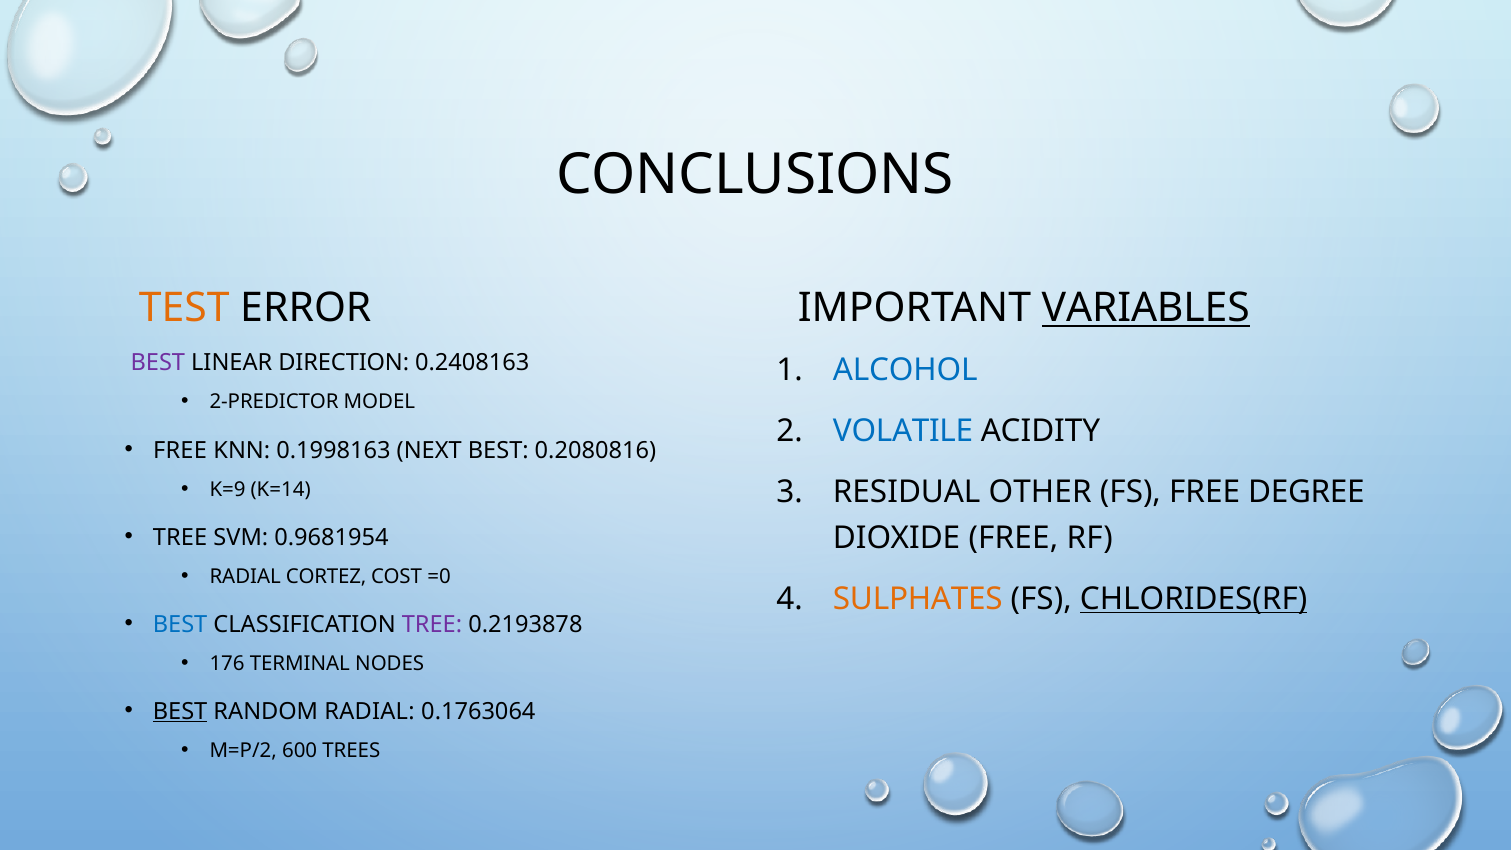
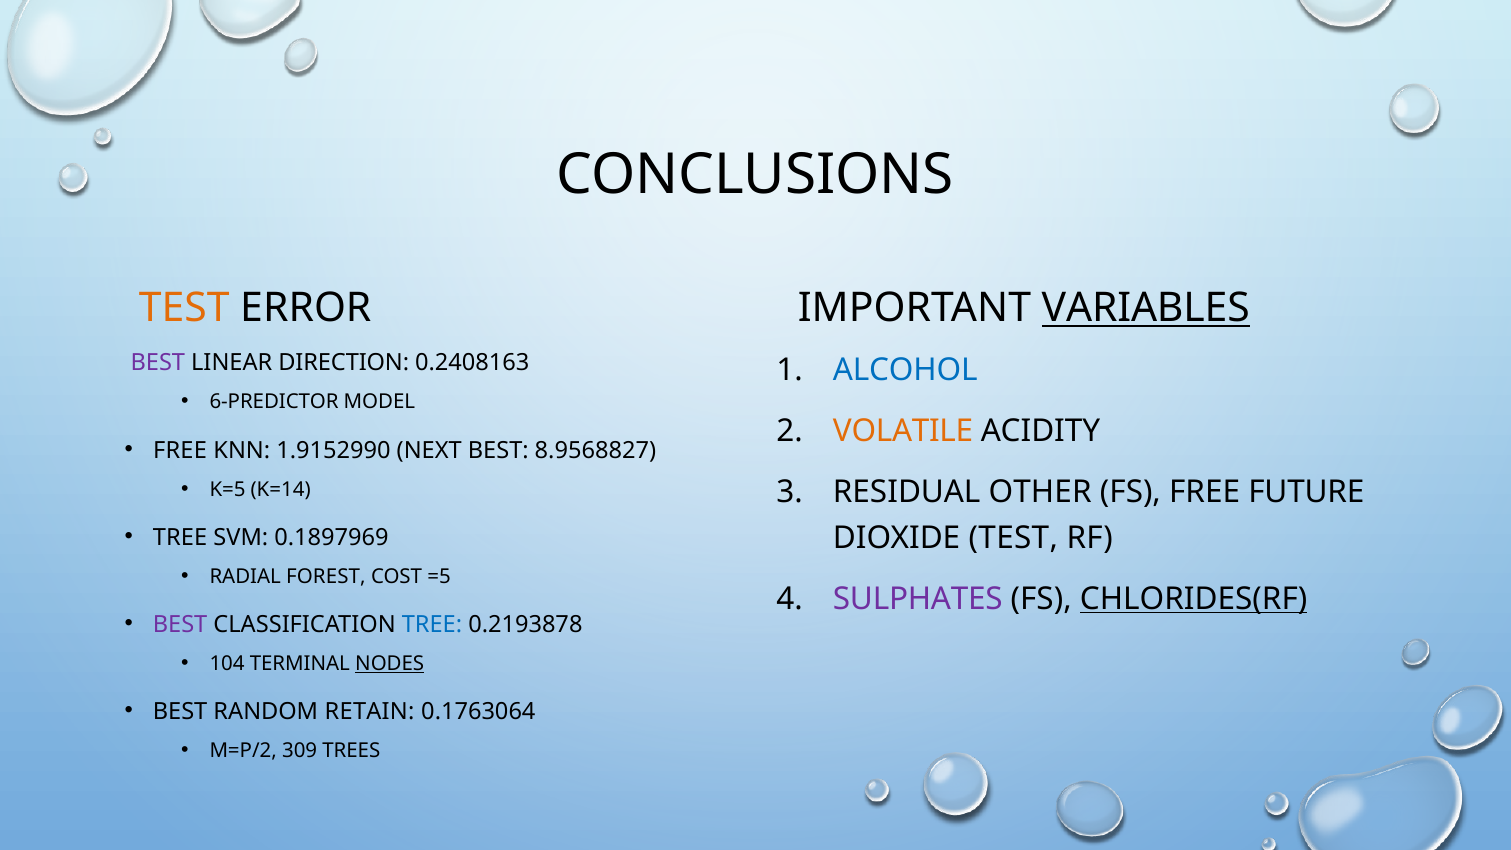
2-PREDICTOR: 2-PREDICTOR -> 6-PREDICTOR (274, 402)
VOLATILE colour: blue -> orange (903, 431)
0.1998163: 0.1998163 -> 1.9152990 (333, 450)
0.2080816: 0.2080816 -> 8.9568827 (595, 450)
K=9: K=9 -> K=5 (228, 489)
DEGREE: DEGREE -> FUTURE (1306, 492)
0.9681954: 0.9681954 -> 0.1897969 (332, 537)
DIOXIDE FREE: FREE -> TEST (1013, 538)
CORTEZ: CORTEZ -> FOREST (326, 576)
=0: =0 -> =5 (439, 576)
SULPHATES colour: orange -> purple (918, 599)
BEST colour: blue -> purple (180, 624)
TREE colour: purple -> blue (432, 624)
176: 176 -> 104 (227, 663)
NODES underline: none -> present (390, 663)
BEST underline: present -> none (180, 712)
RANDOM RADIAL: RADIAL -> RETAIN (370, 712)
600: 600 -> 309 (300, 751)
